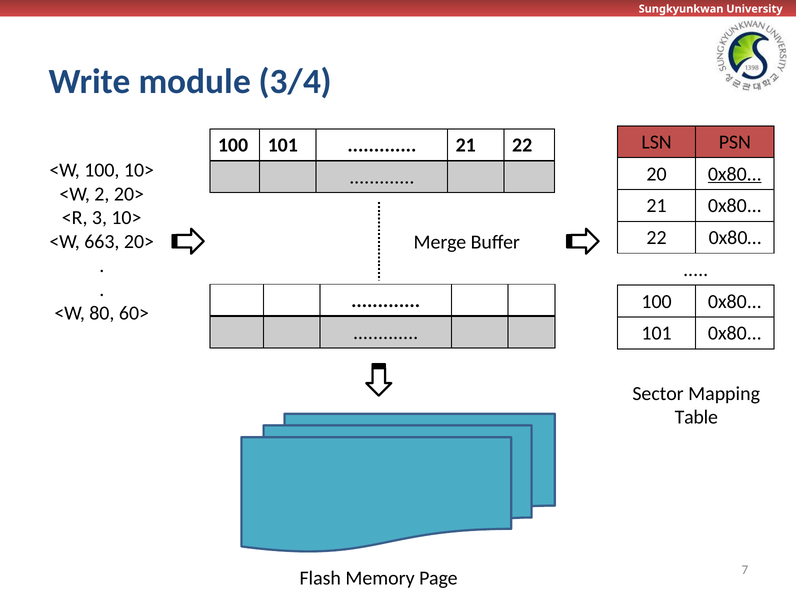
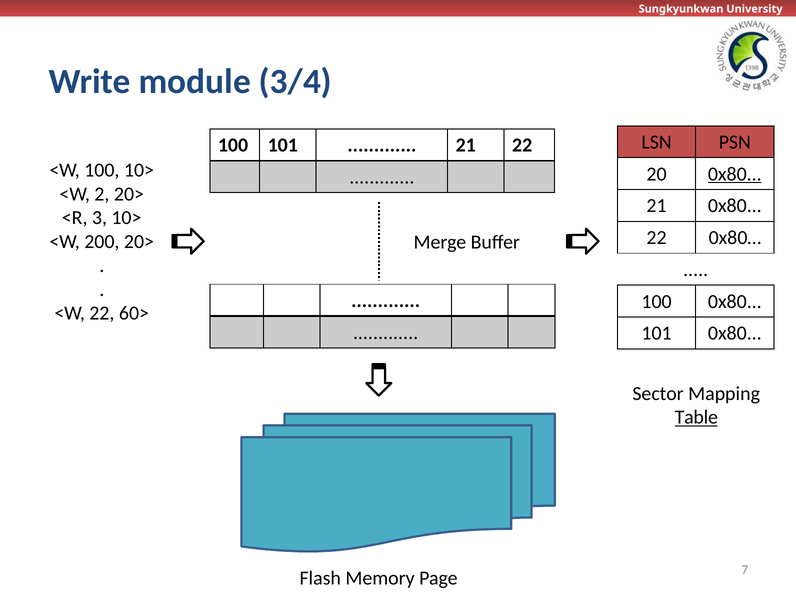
663: 663 -> 200 (102, 242)
<W 80: 80 -> 22 (102, 313)
Table underline: none -> present (696, 417)
